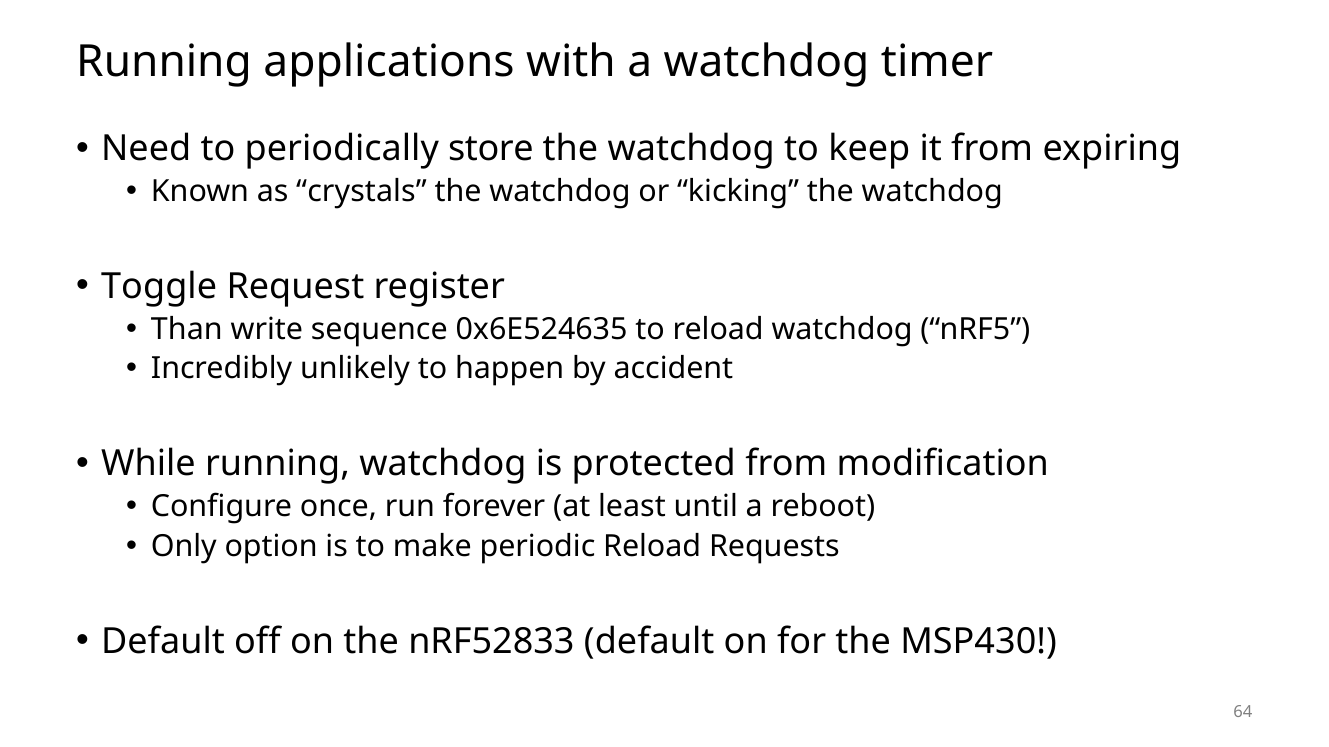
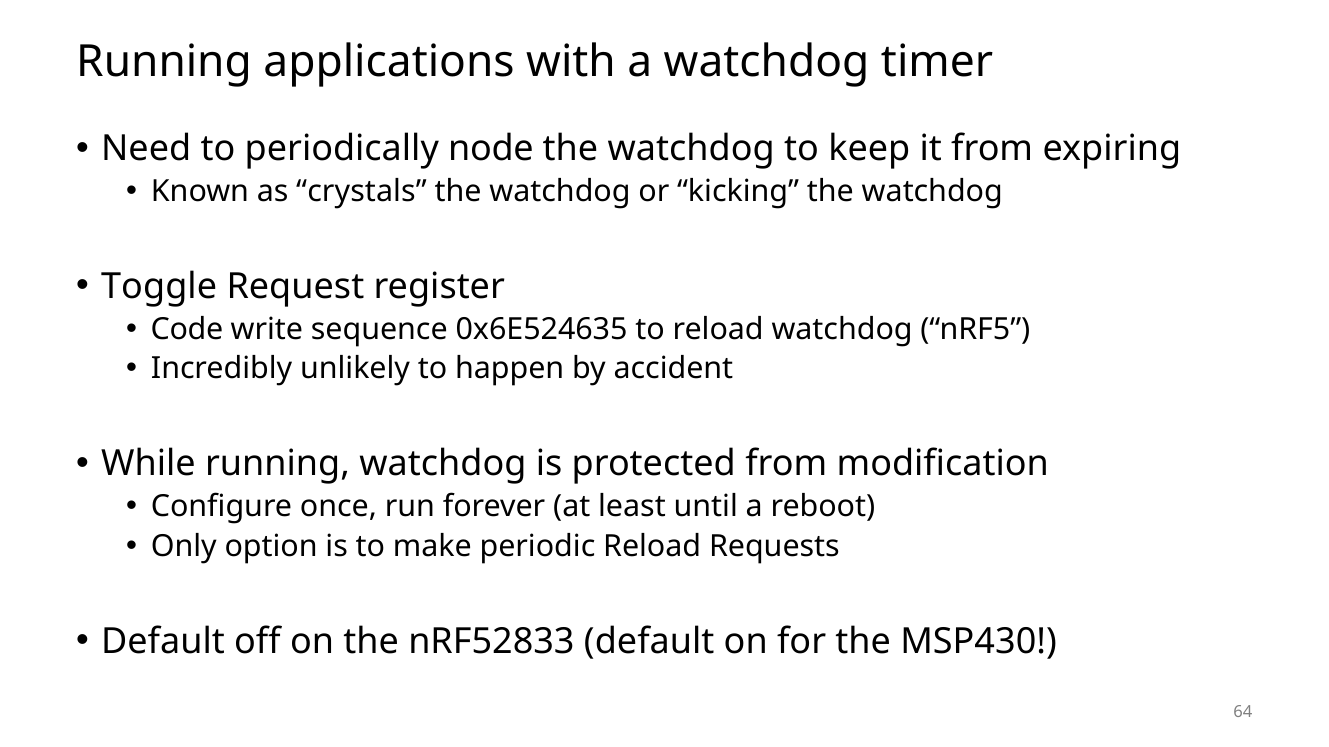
store: store -> node (491, 149)
Than: Than -> Code (187, 329)
